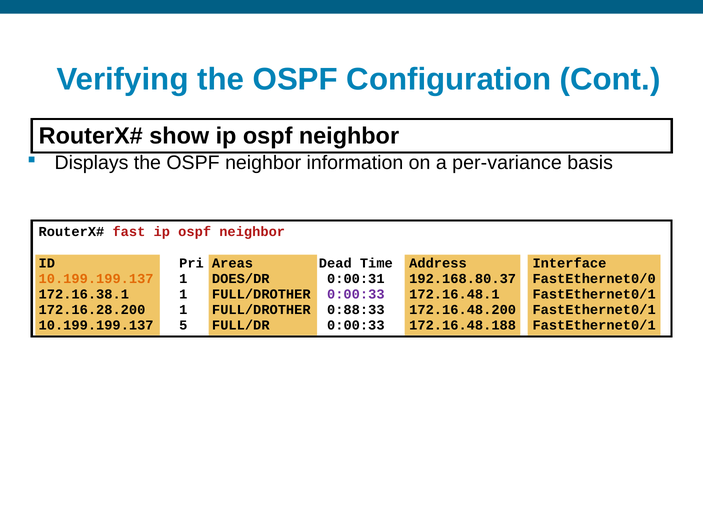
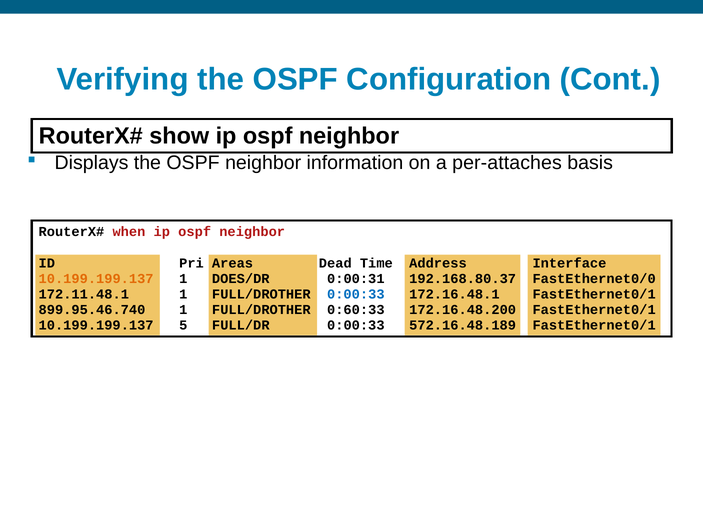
per-variance: per-variance -> per-attaches (507, 162)
fast: fast -> when (129, 231)
172.16.38.1: 172.16.38.1 -> 172.11.48.1 (84, 294)
0:00:33 colour: purple -> blue (356, 294)
172.16.28.200: 172.16.28.200 -> 899.95.46.740 (92, 309)
0:88:33: 0:88:33 -> 0:60:33 (356, 309)
172.16.48.188: 172.16.48.188 -> 572.16.48.189 (463, 325)
